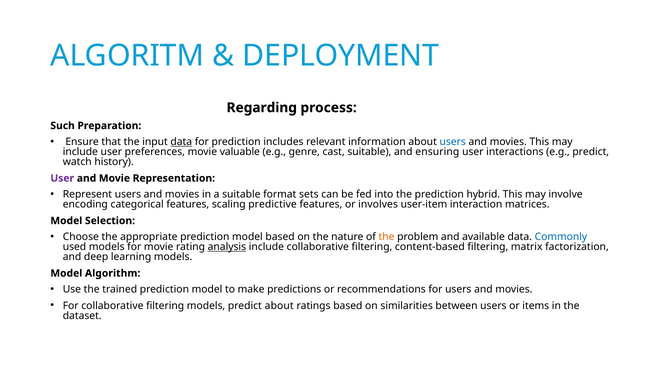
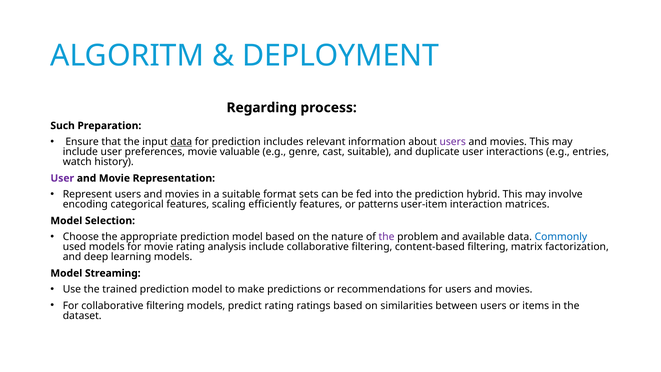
users colour: blue -> purple (453, 142)
ensuring: ensuring -> duplicate (437, 152)
e.g predict: predict -> entries (591, 152)
predictive: predictive -> efficiently (273, 204)
involves: involves -> patterns (378, 204)
the colour: orange -> purple (387, 237)
analysis underline: present -> none (227, 247)
Algorithm: Algorithm -> Streaming (113, 273)
predict about: about -> rating (279, 306)
